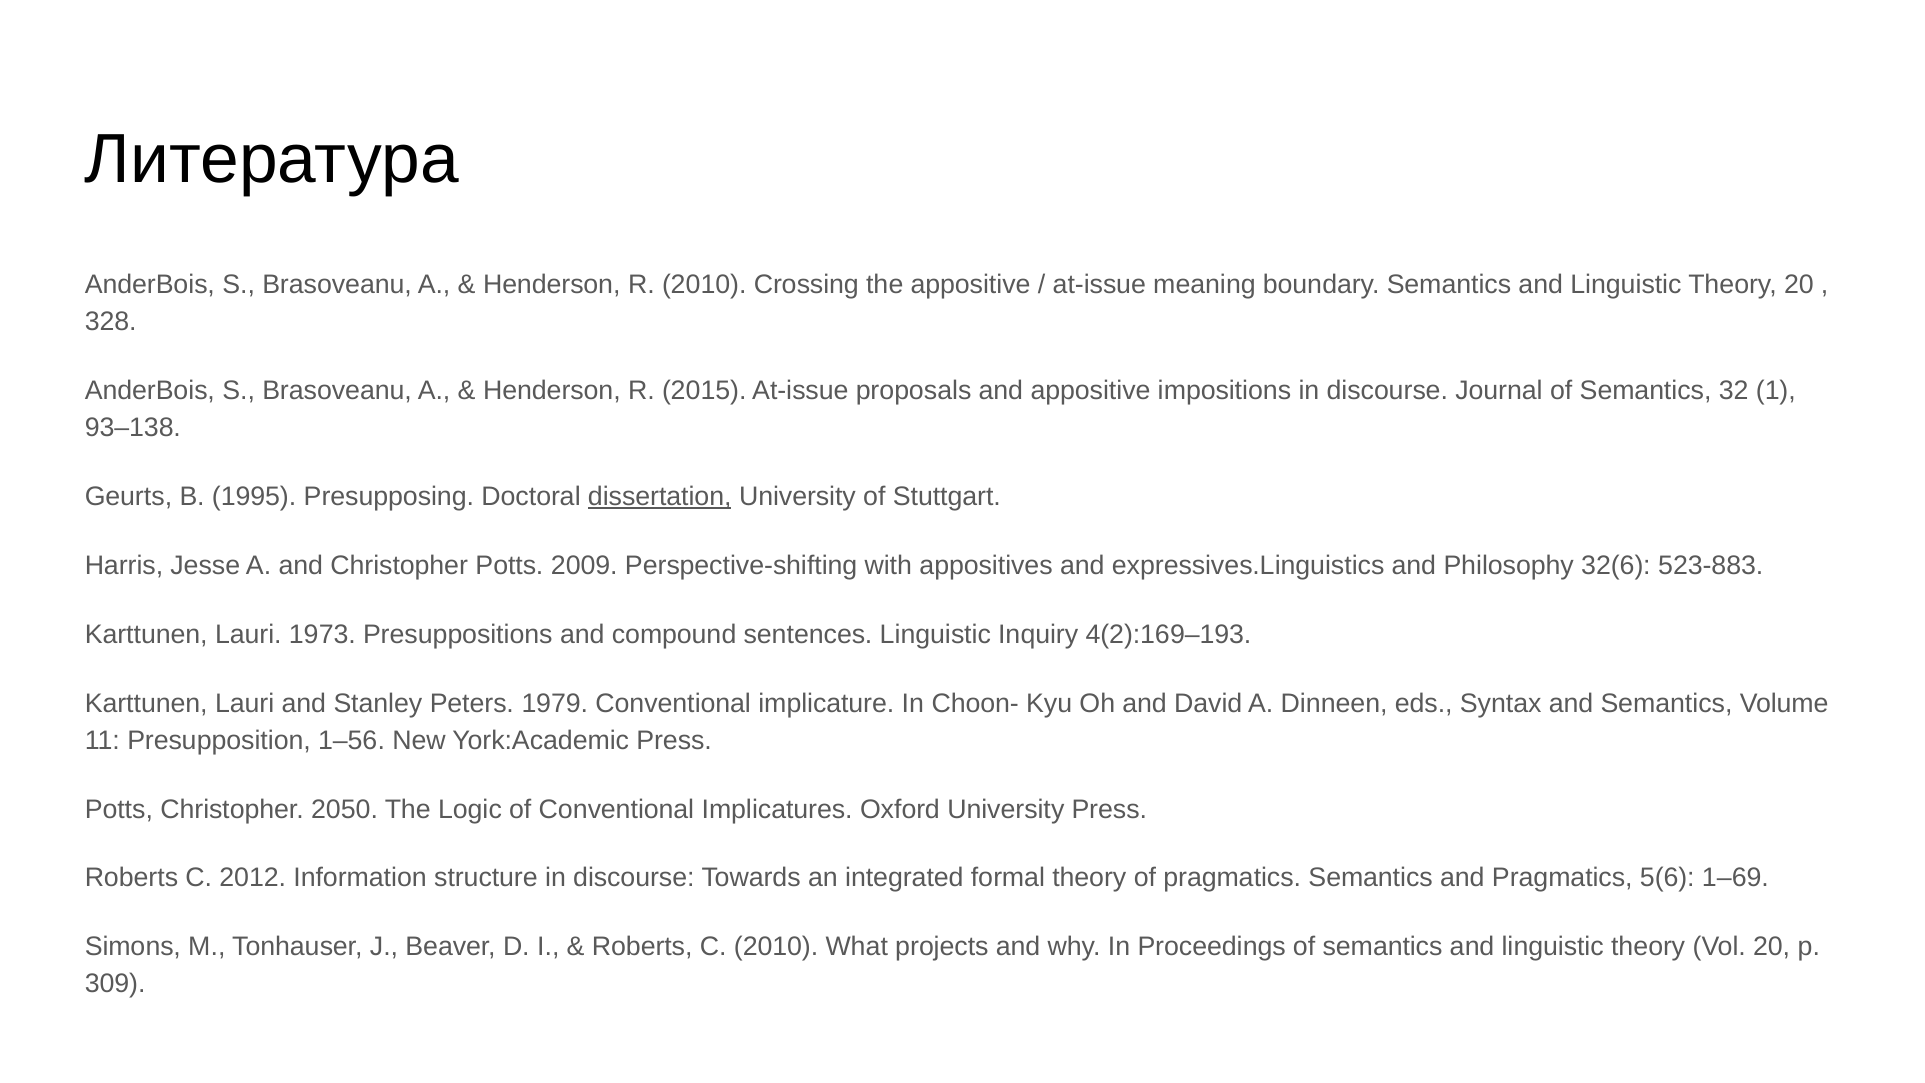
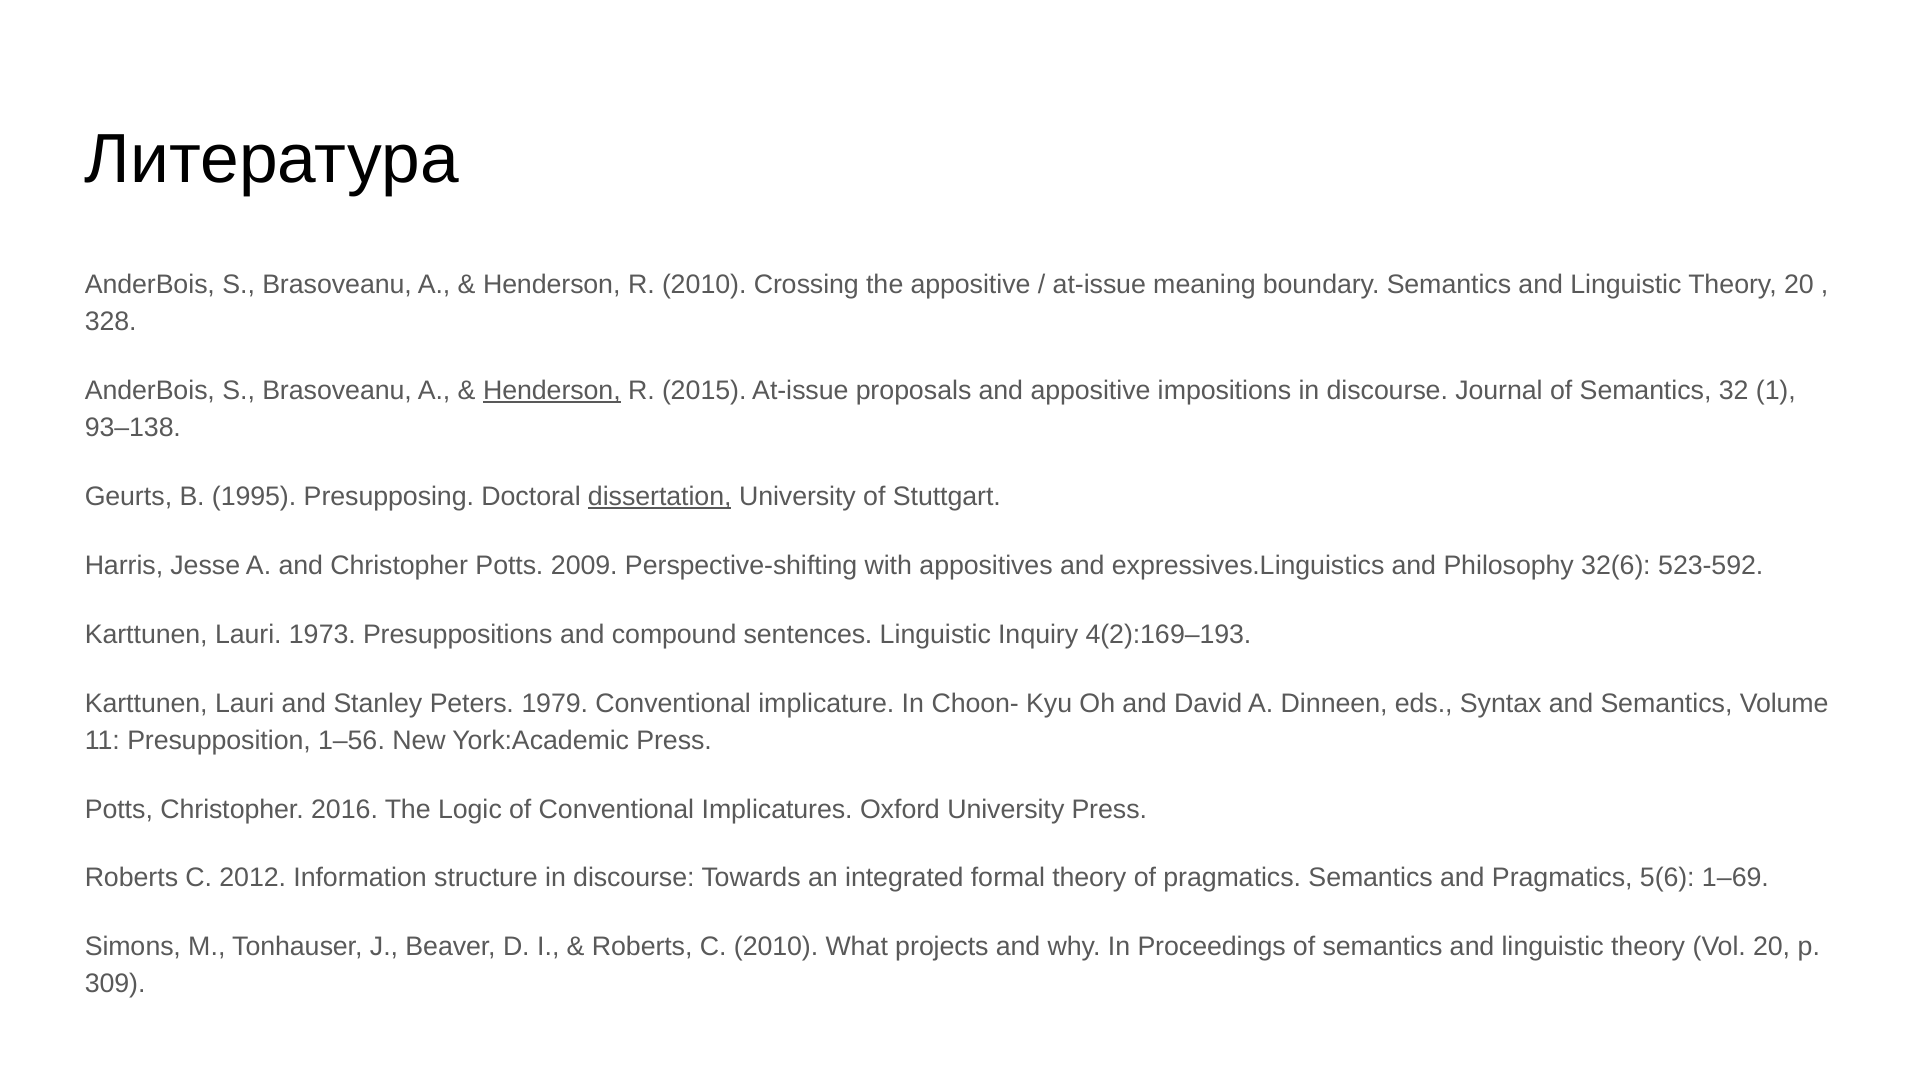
Henderson underline: none -> present (552, 390)
523-883: 523-883 -> 523-592 (1711, 565)
2050: 2050 -> 2016 (345, 809)
